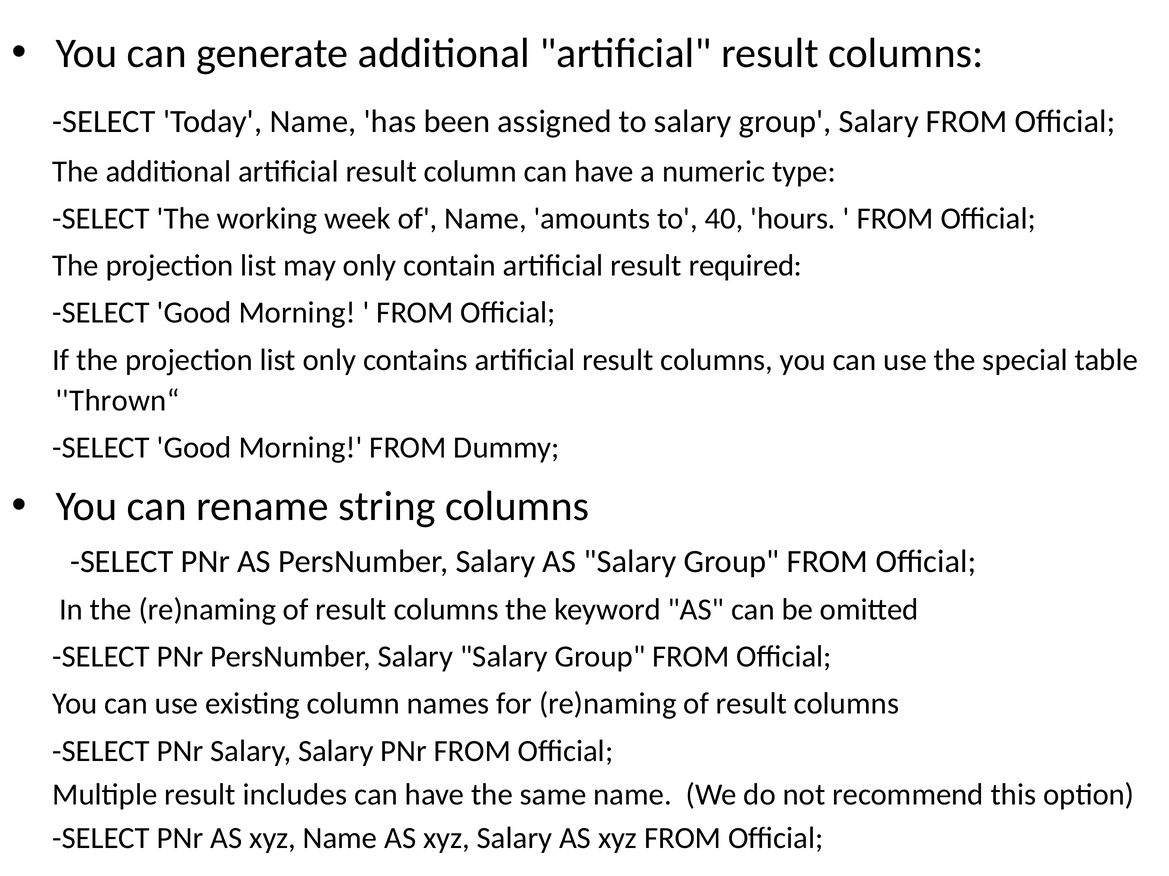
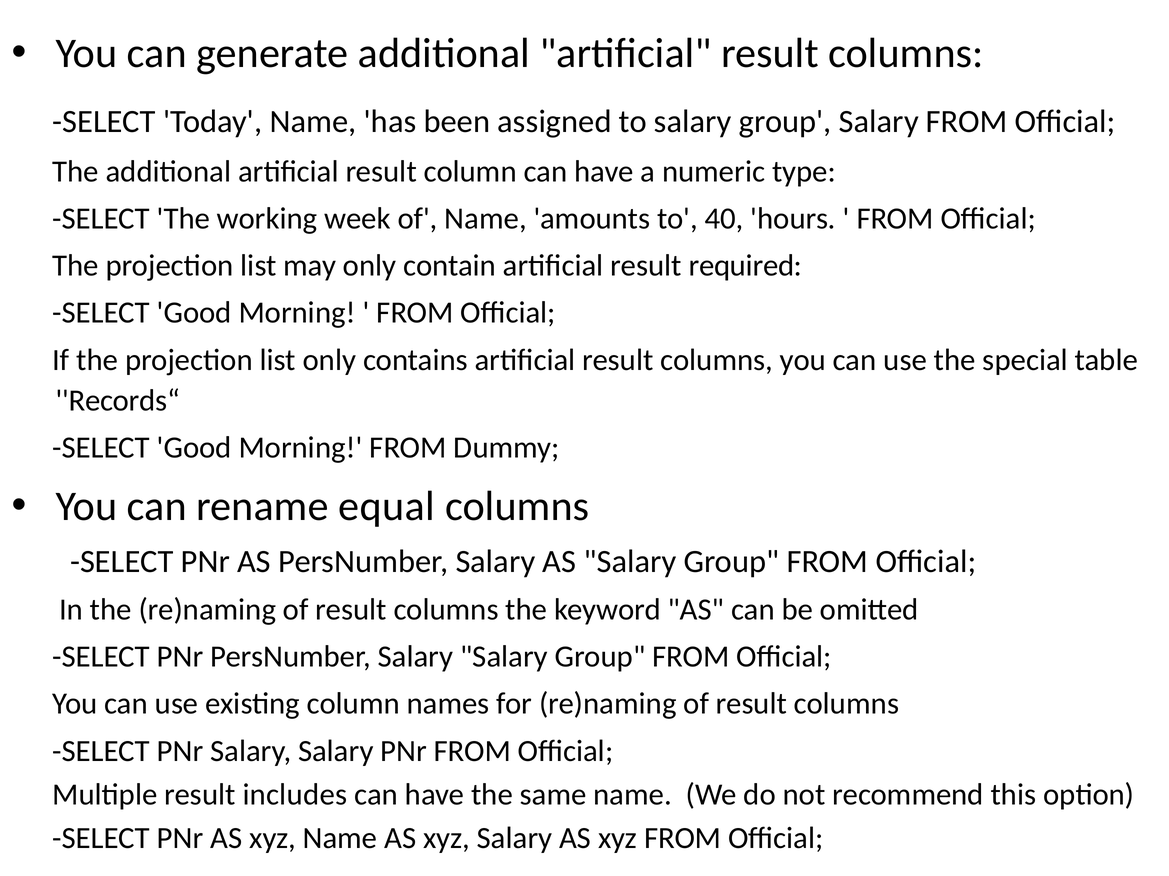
Thrown“: Thrown“ -> Records“ (118, 401)
string: string -> equal (387, 507)
